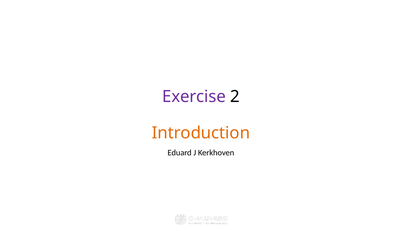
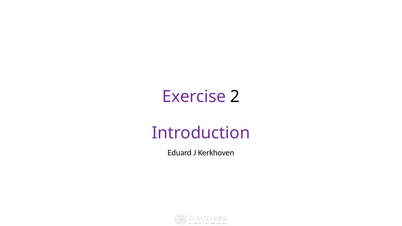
Introduction colour: orange -> purple (201, 133)
